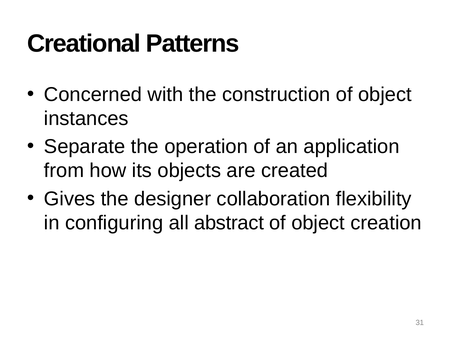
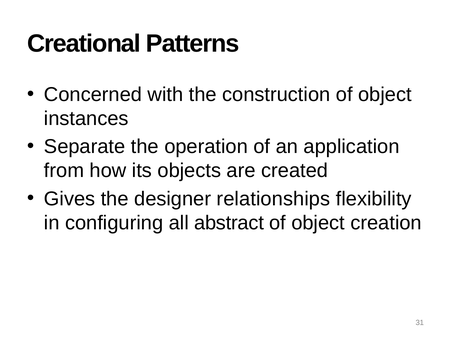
collaboration: collaboration -> relationships (273, 199)
